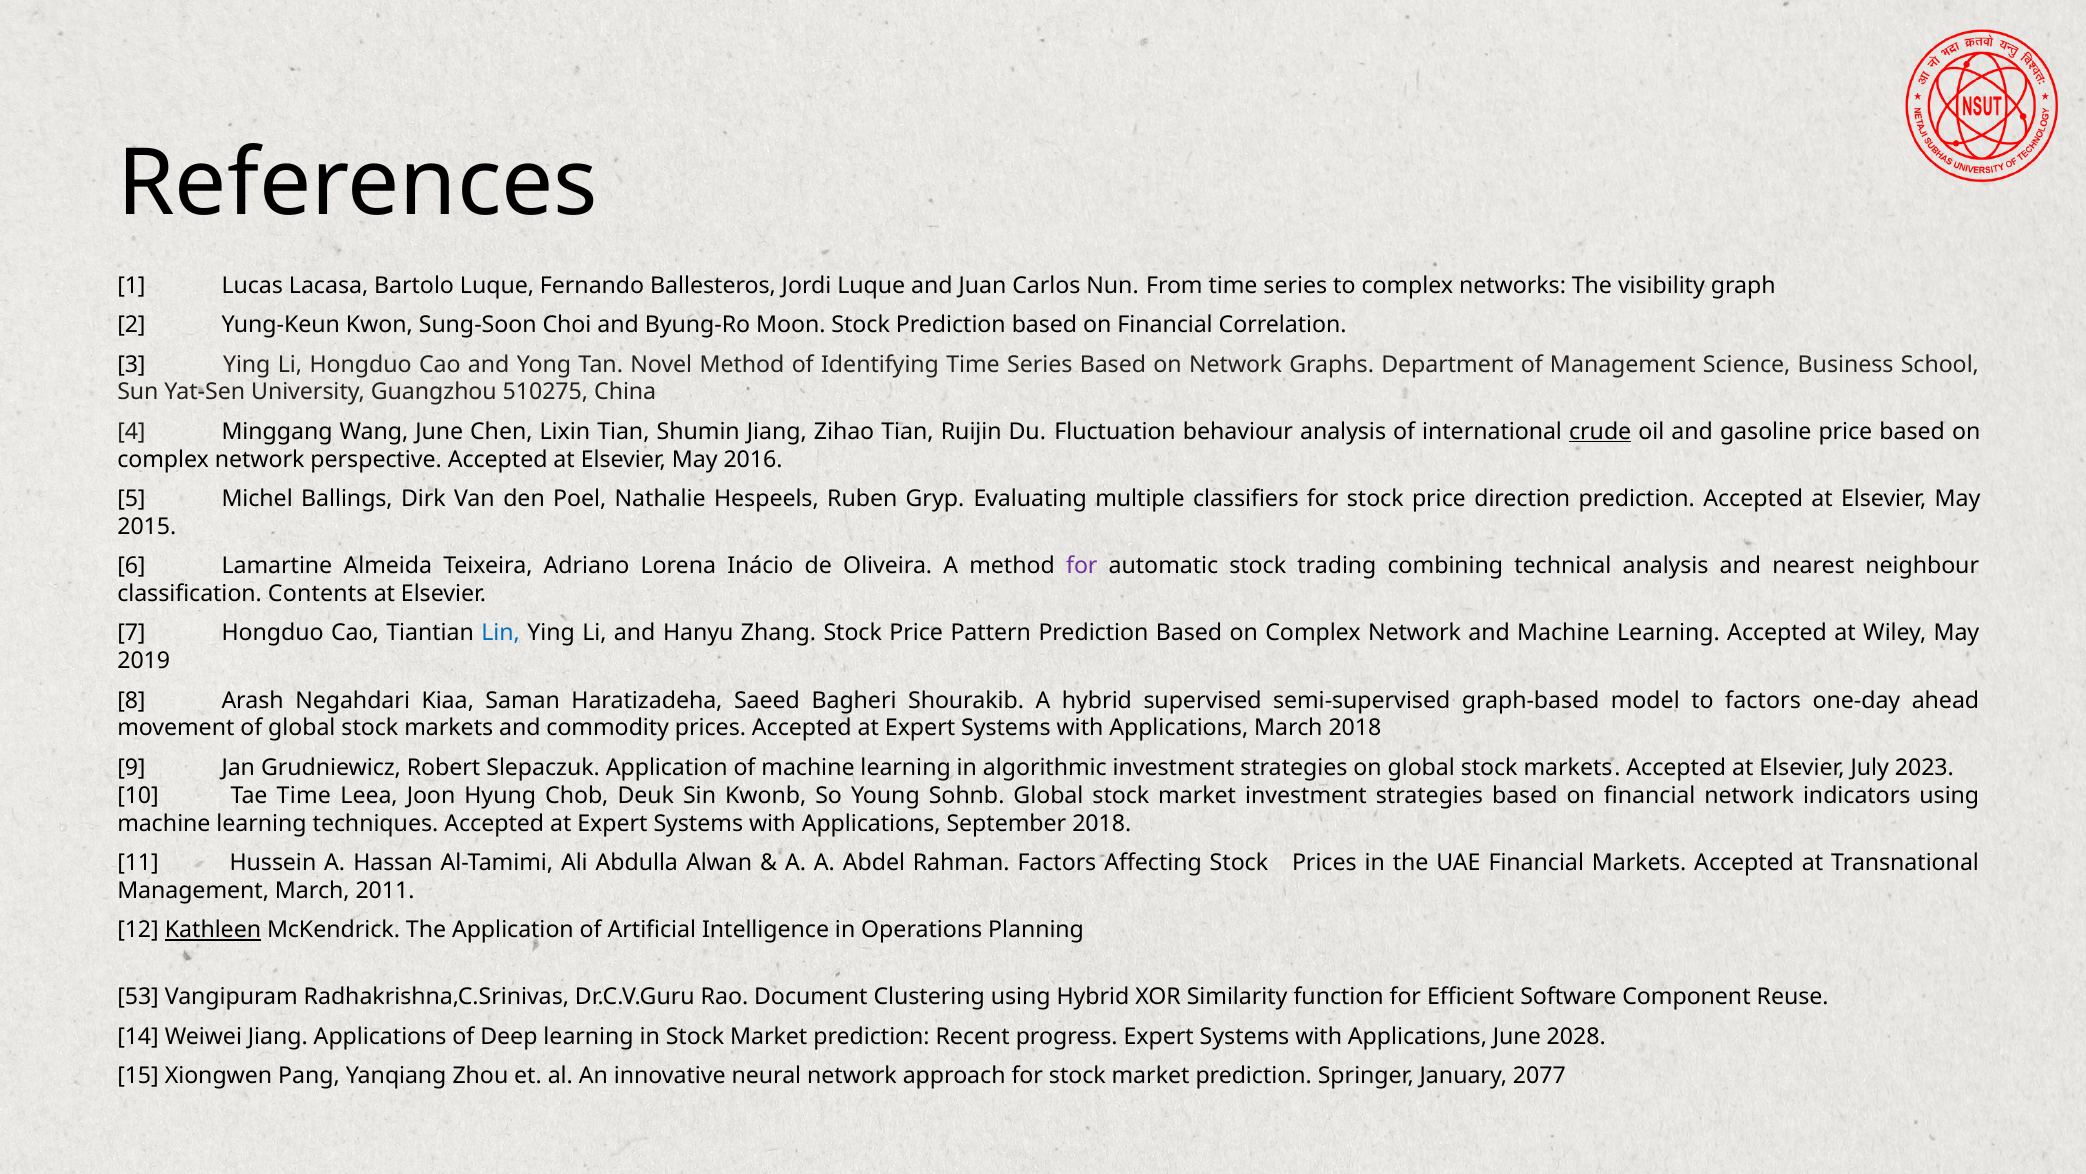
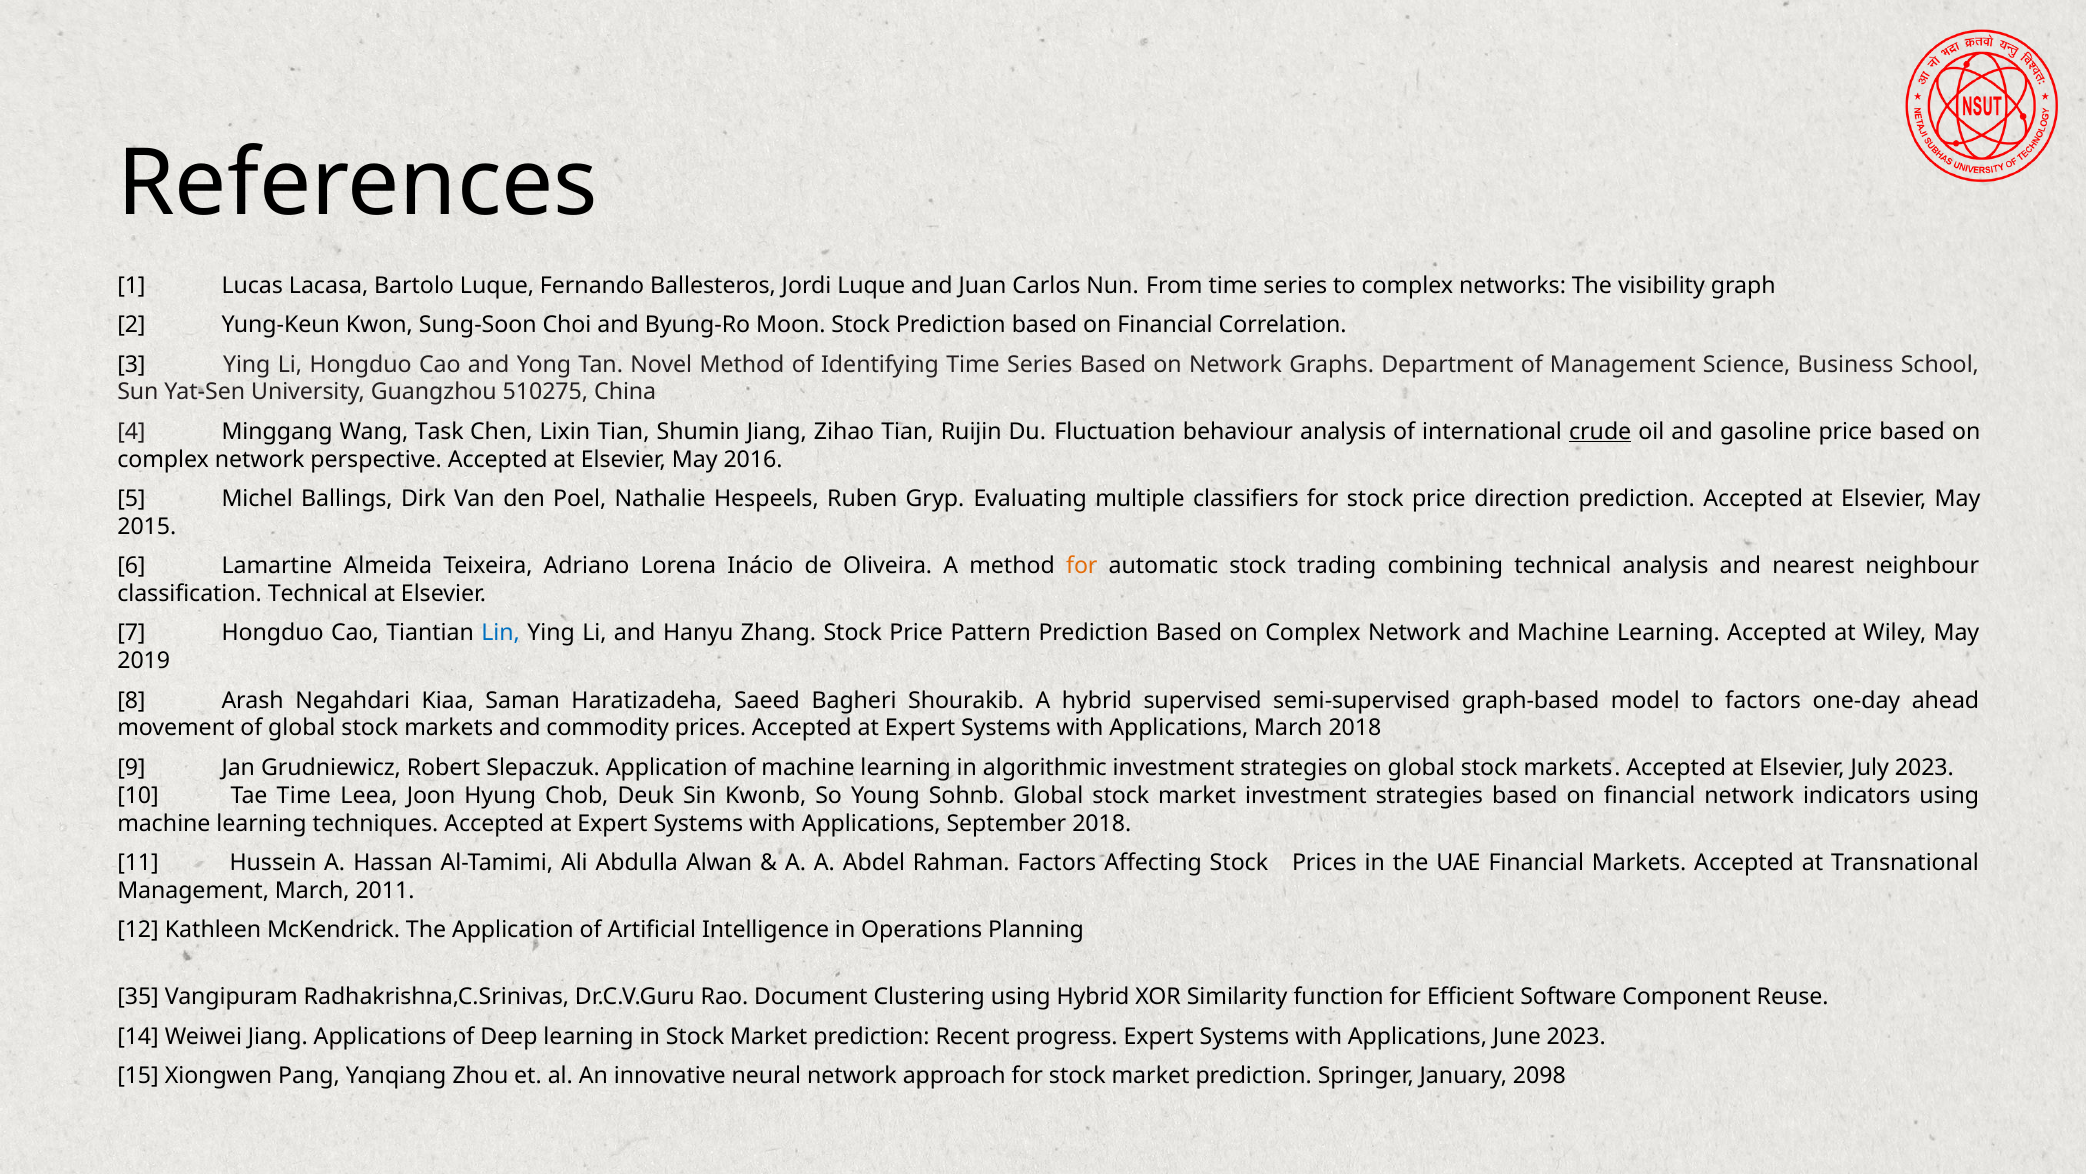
Wang June: June -> Task (439, 431)
for colour: purple -> orange (1082, 566)
classification Contents: Contents -> Technical (318, 594)
Kathleen underline: present -> none (213, 929)
53: 53 -> 35 (138, 997)
June 2028: 2028 -> 2023 (1576, 1036)
2077: 2077 -> 2098 (1539, 1075)
